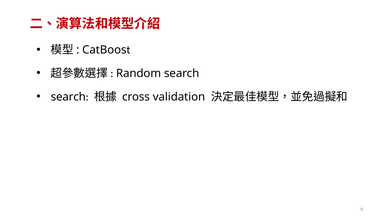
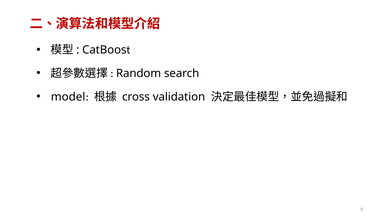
search: search -> model (68, 97)
